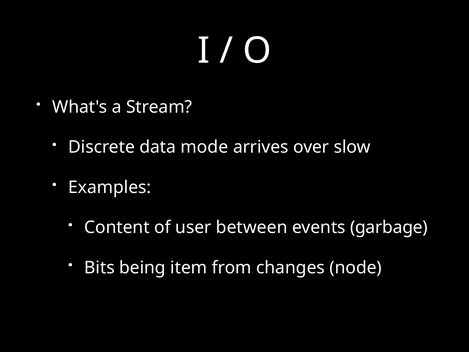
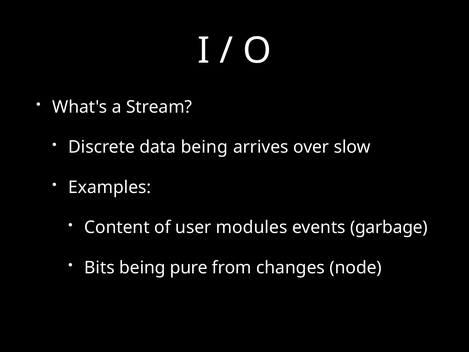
data mode: mode -> being (204, 147)
between: between -> modules (252, 227)
item: item -> pure (189, 267)
